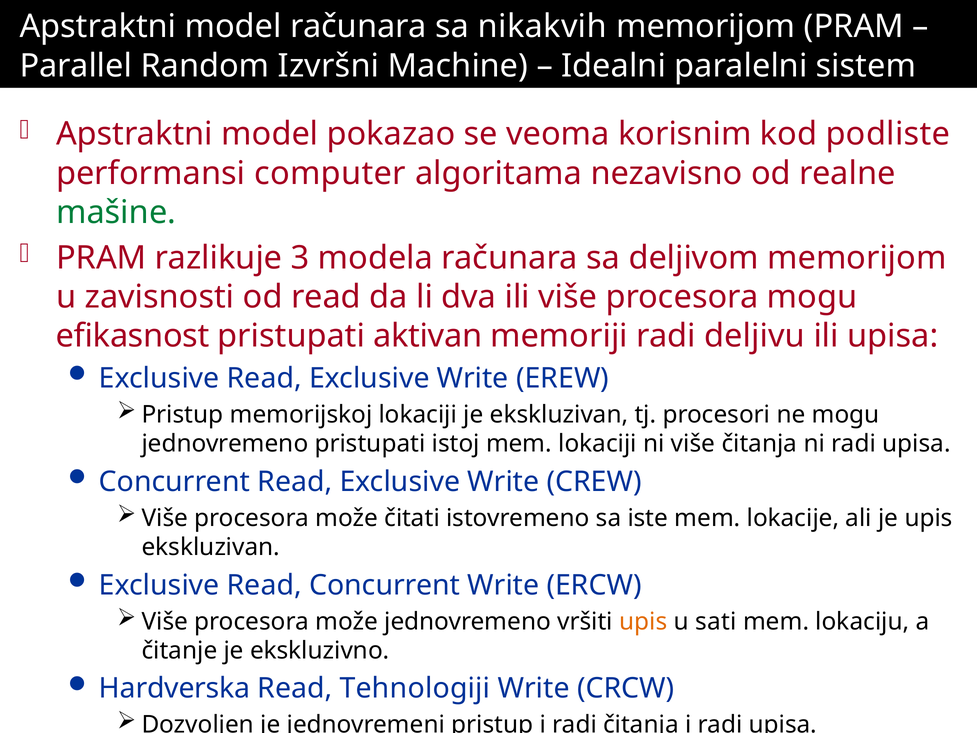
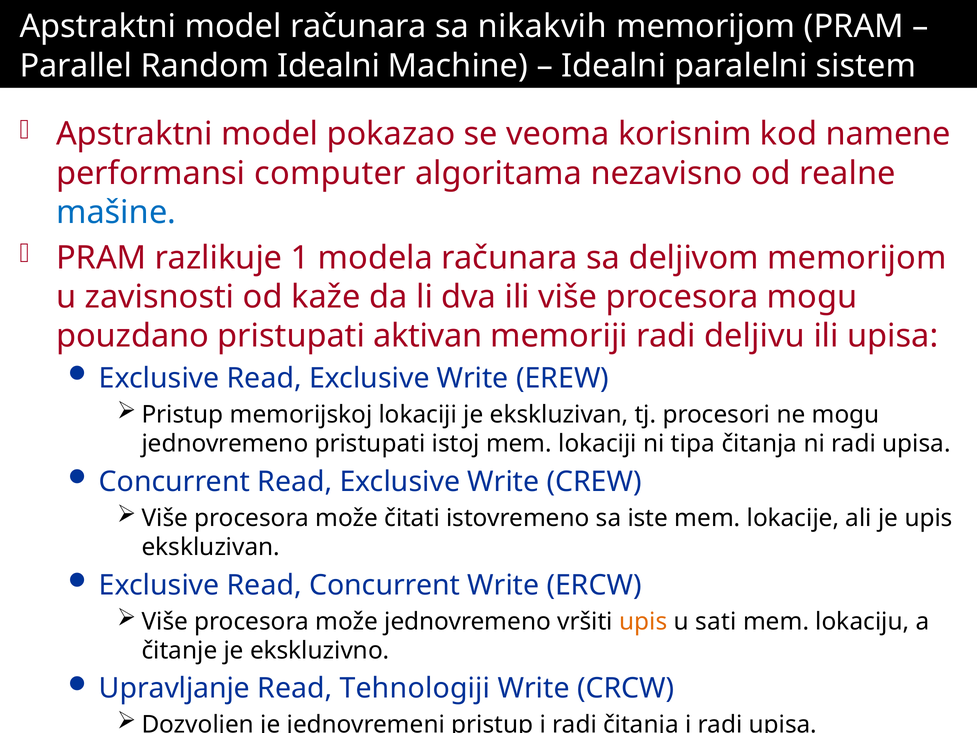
Random Izvršni: Izvršni -> Idealni (329, 66)
podliste: podliste -> namene (888, 134)
mašine colour: green -> blue (116, 212)
3: 3 -> 1 (300, 258)
od read: read -> kaže (326, 297)
efikasnost: efikasnost -> pouzdano (133, 336)
ni više: više -> tipa (693, 444)
Hardverska: Hardverska -> Upravljanje (174, 688)
